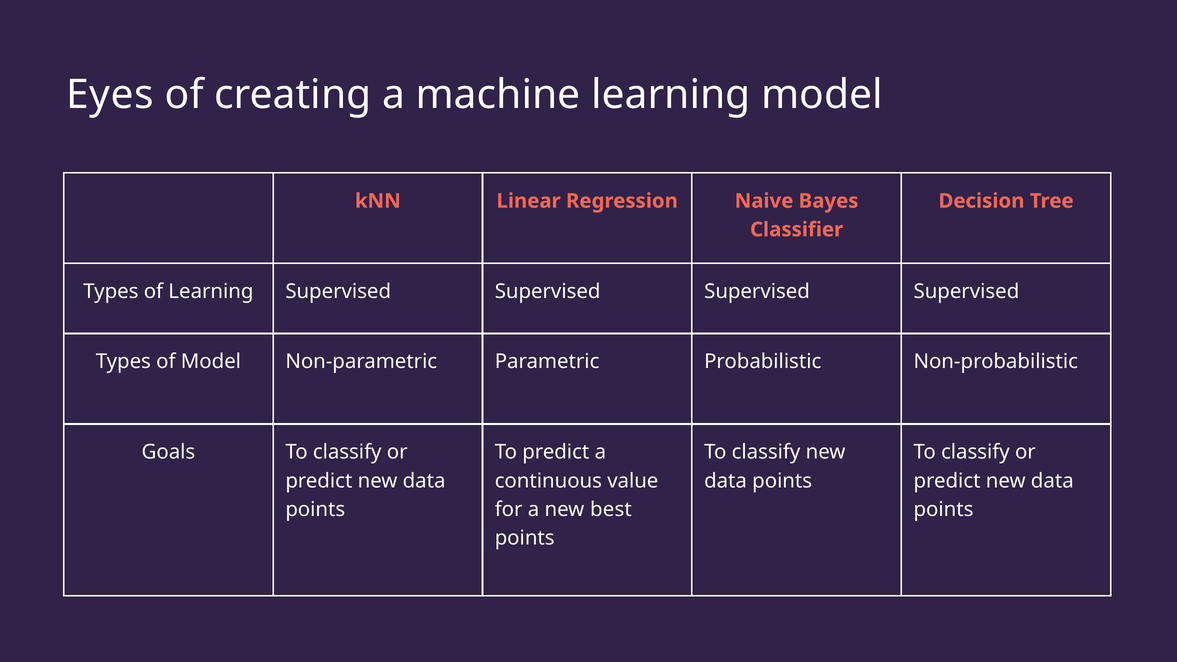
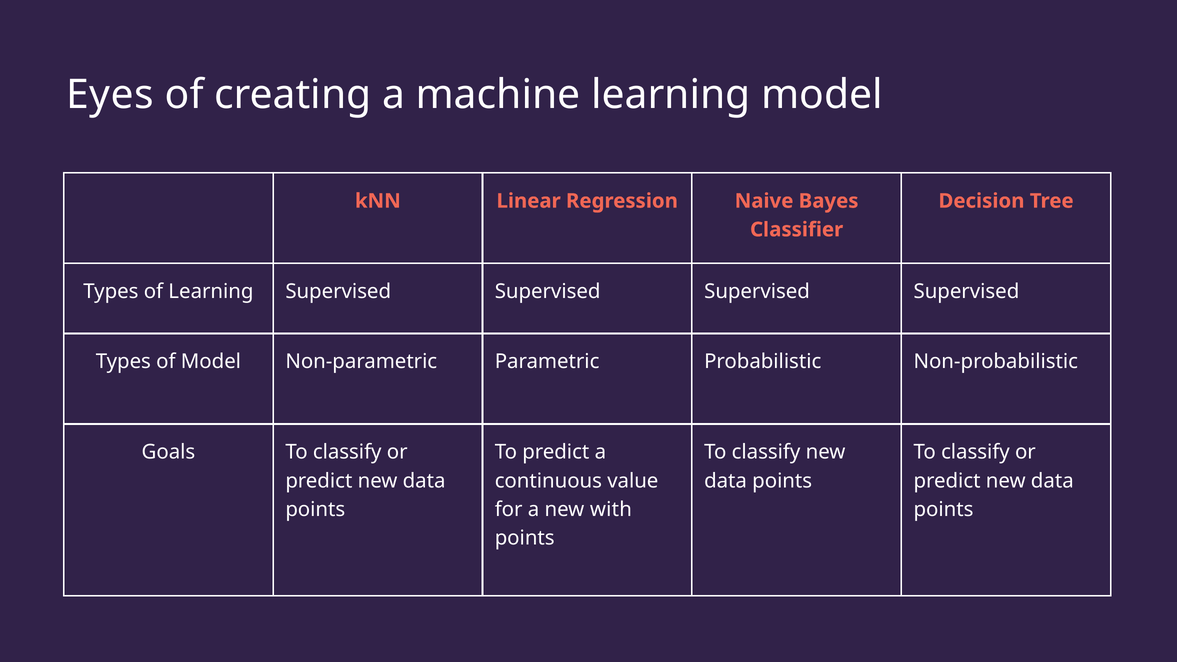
best: best -> with (611, 509)
